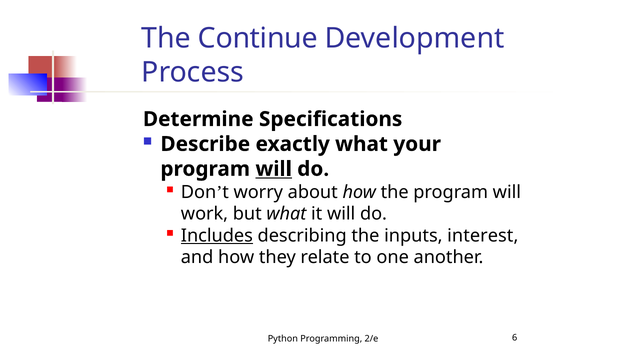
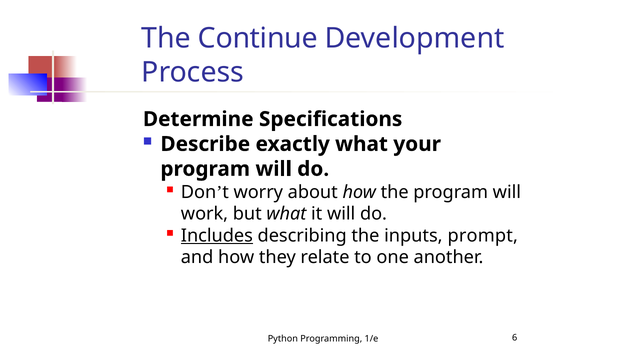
will underline: present -> none (274, 169)
interest: interest -> prompt (483, 236)
2/e: 2/e -> 1/e (371, 339)
